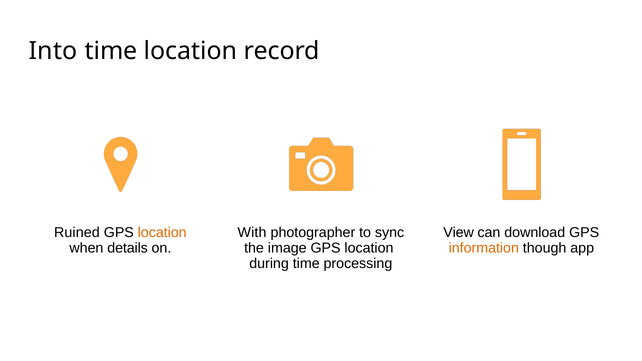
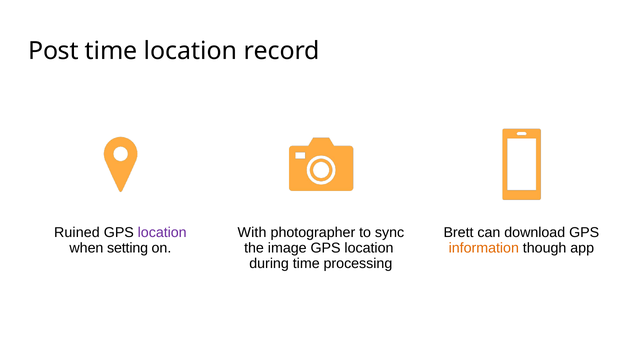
Into: Into -> Post (53, 51)
location colour: orange -> purple (162, 233)
View: View -> Brett (459, 233)
details: details -> setting (128, 248)
